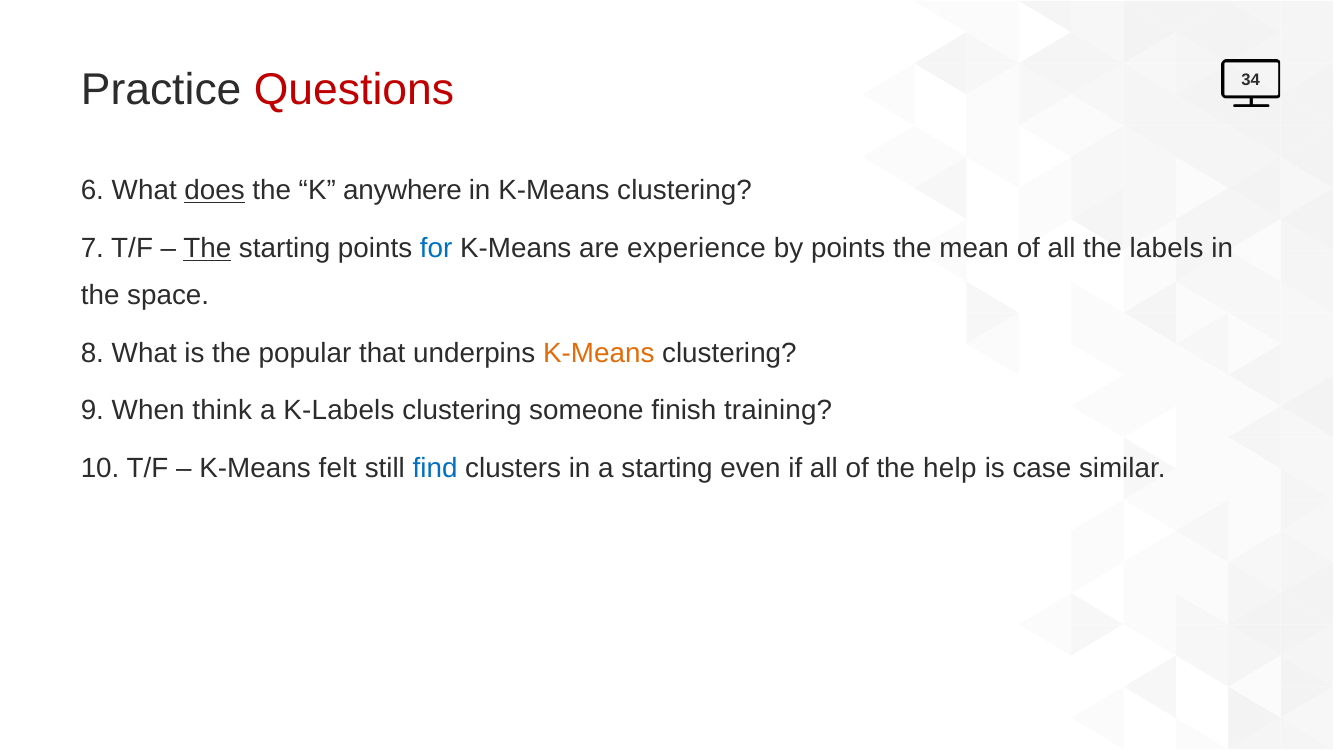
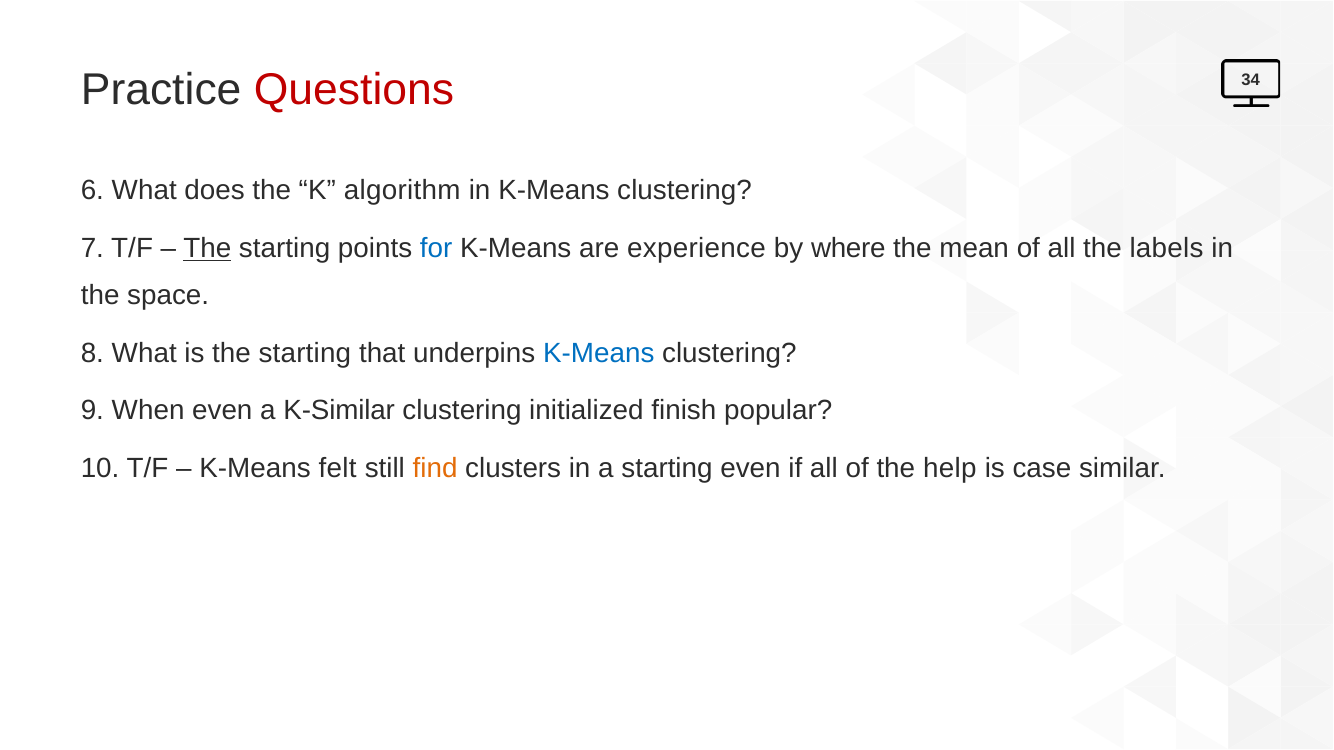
does underline: present -> none (215, 191)
anywhere: anywhere -> algorithm (402, 191)
by points: points -> where (848, 249)
is the popular: popular -> starting (305, 353)
K-Means colour: orange -> blue (599, 353)
When think: think -> even (222, 411)
K-Labels: K-Labels -> K-Similar (339, 411)
someone: someone -> initialized (586, 411)
training: training -> popular (778, 411)
find colour: blue -> orange (435, 469)
